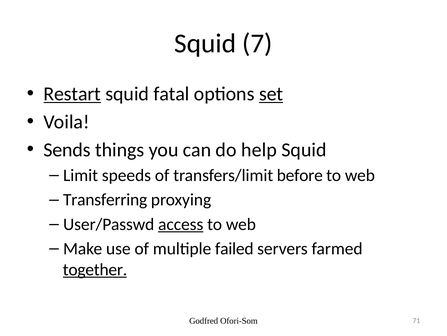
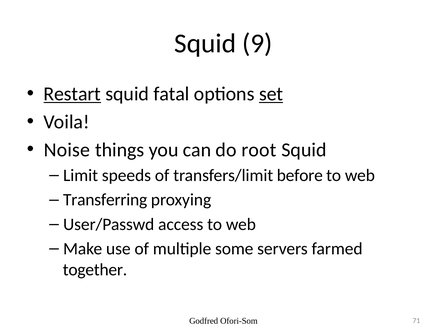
7: 7 -> 9 (257, 43)
Sends: Sends -> Noise (67, 149)
help: help -> root (259, 149)
access underline: present -> none (181, 224)
failed: failed -> some (234, 248)
together underline: present -> none (95, 269)
